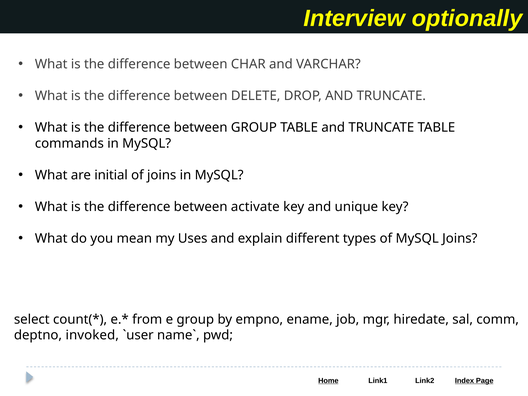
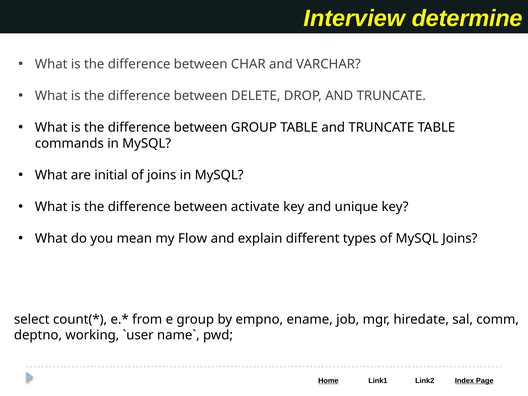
optionally: optionally -> determine (467, 18)
Uses: Uses -> Flow (193, 238)
invoked: invoked -> working (92, 335)
